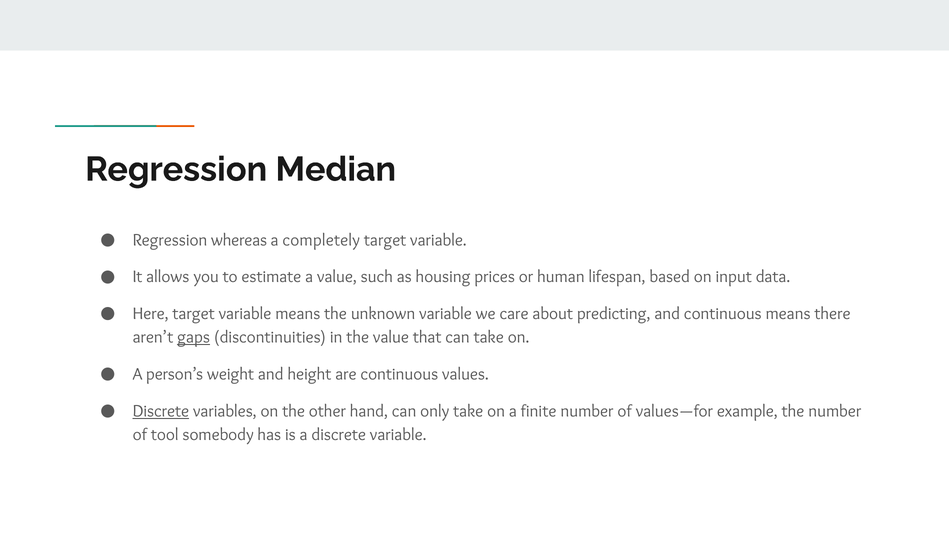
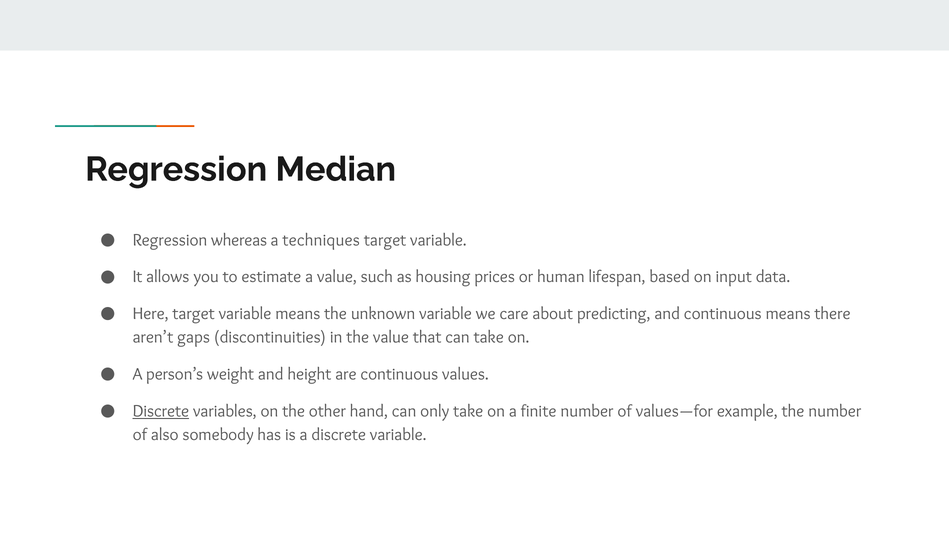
completely: completely -> techniques (321, 240)
gaps underline: present -> none (194, 337)
tool: tool -> also (165, 434)
